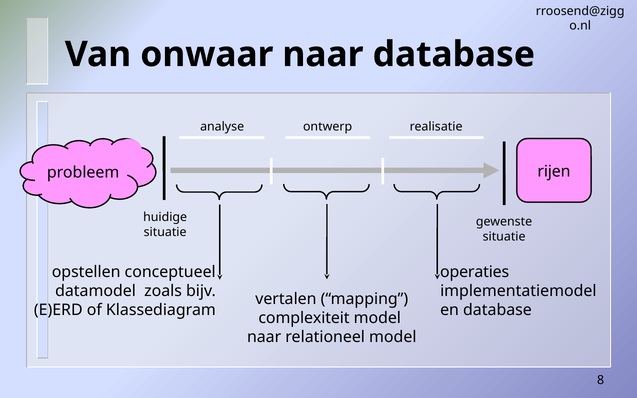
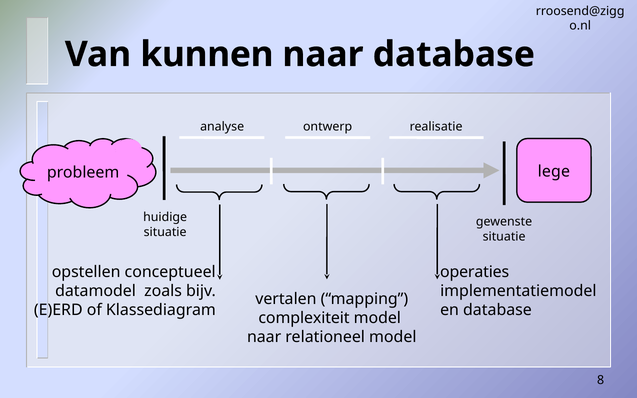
onwaar: onwaar -> kunnen (207, 54)
rijen: rijen -> lege (554, 171)
